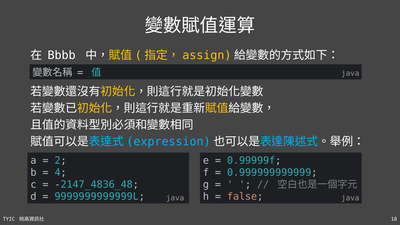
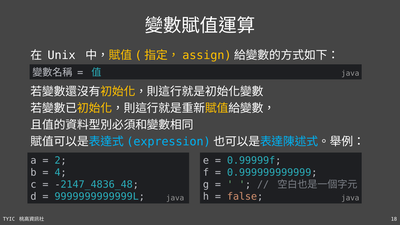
Bbbb: Bbbb -> Unix (62, 55)
